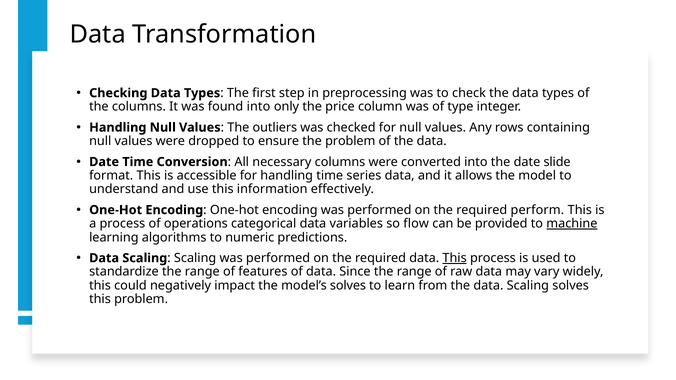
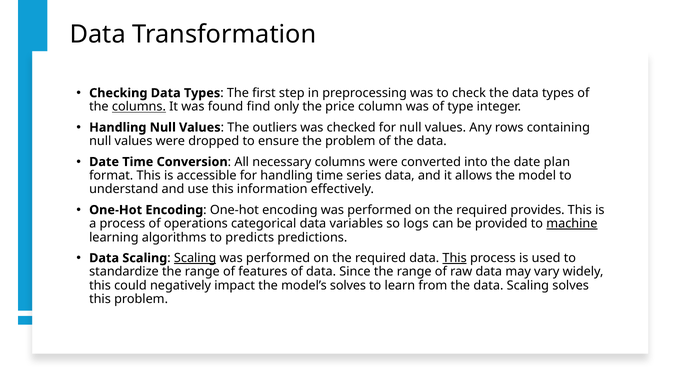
columns underline: none -> present (139, 107)
found into: into -> find (258, 107)
slide: slide -> plan (557, 162)
perform: perform -> provides (538, 210)
flow: flow -> logs (416, 224)
numeric: numeric -> predicts (250, 237)
Scaling underline: none -> present (195, 258)
